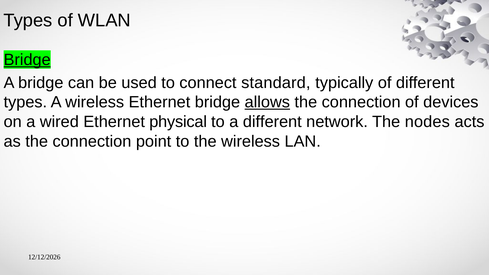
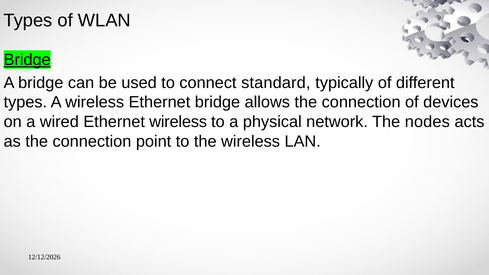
allows underline: present -> none (267, 102)
Ethernet physical: physical -> wireless (178, 122)
a different: different -> physical (272, 122)
